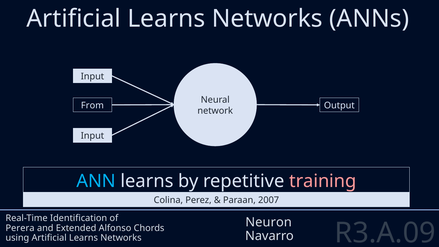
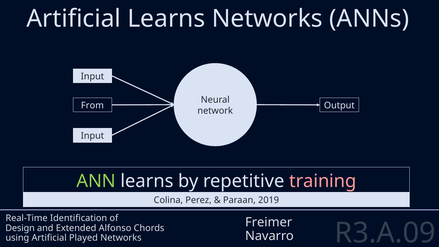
ANN colour: light blue -> light green (96, 181)
2007: 2007 -> 2019 (269, 200)
Neuron: Neuron -> Freimer (269, 222)
Perera: Perera -> Design (20, 228)
using Artificial Learns: Learns -> Played (83, 238)
